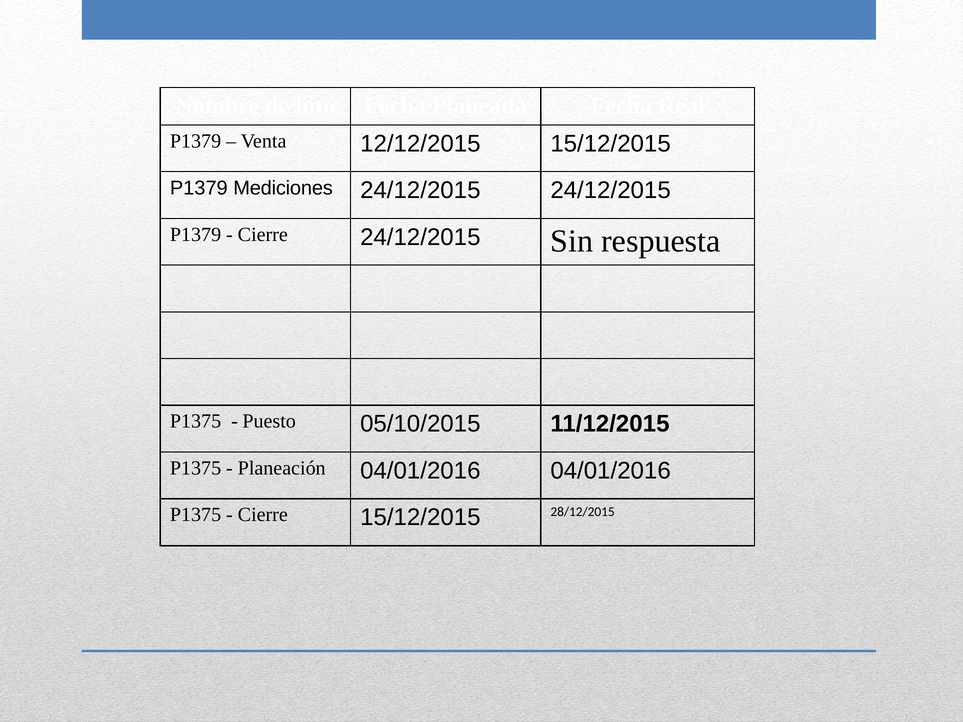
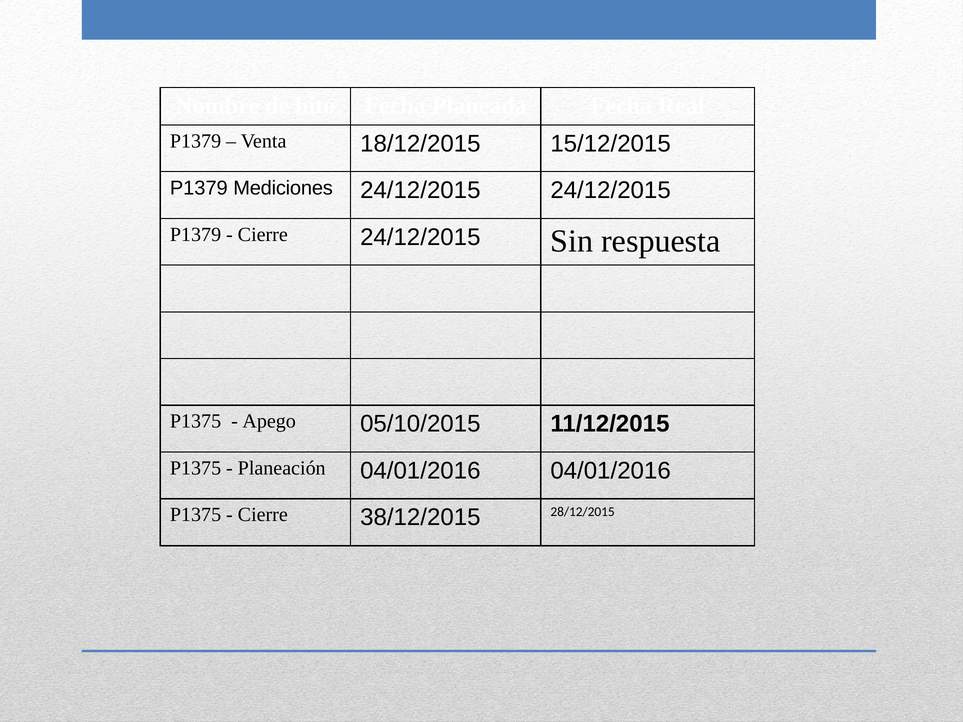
12/12/2015: 12/12/2015 -> 18/12/2015 (420, 144)
Puesto: Puesto -> Apego (269, 421)
Cierre 15/12/2015: 15/12/2015 -> 38/12/2015 (420, 518)
